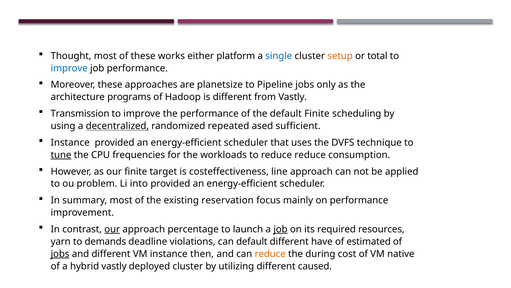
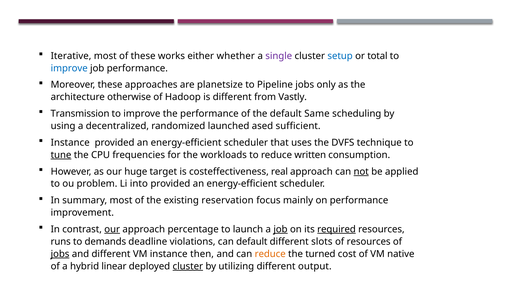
Thought: Thought -> Iterative (71, 56)
platform: platform -> whether (236, 56)
single colour: blue -> purple (279, 56)
setup colour: orange -> blue (340, 56)
programs: programs -> otherwise (129, 97)
default Finite: Finite -> Same (317, 113)
decentralized underline: present -> none (117, 126)
repeated: repeated -> launched (229, 126)
reduce reduce: reduce -> written (310, 155)
our finite: finite -> huge (136, 171)
line: line -> real (279, 171)
not underline: none -> present (361, 171)
required underline: none -> present (336, 229)
yarn: yarn -> runs (61, 241)
have: have -> slots (322, 241)
of estimated: estimated -> resources (369, 241)
during: during -> turned (320, 253)
hybrid vastly: vastly -> linear (114, 266)
cluster underline: none -> present (188, 266)
caused: caused -> output (315, 266)
